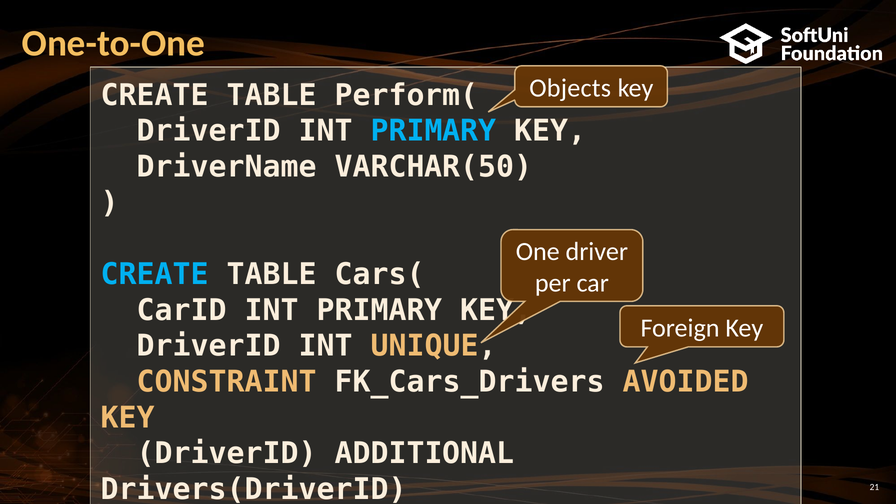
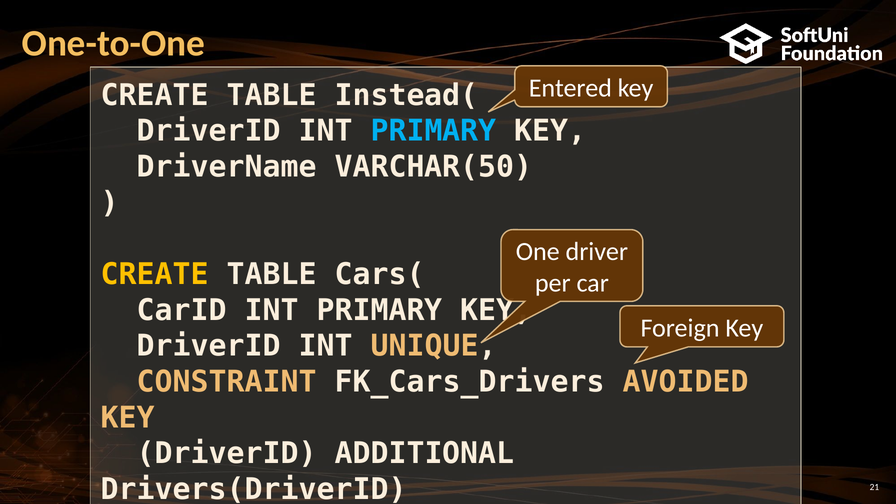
Objects: Objects -> Entered (570, 88)
Perform(: Perform( -> Instead( (407, 95)
CREATE colour: light blue -> yellow (155, 274)
